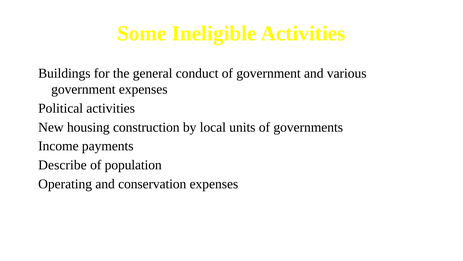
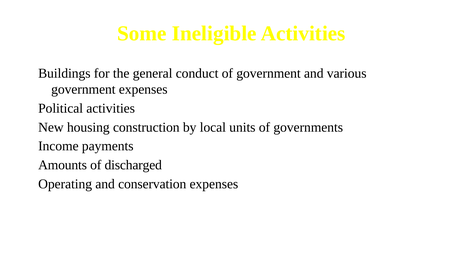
Describe: Describe -> Amounts (63, 165)
population: population -> discharged (133, 165)
